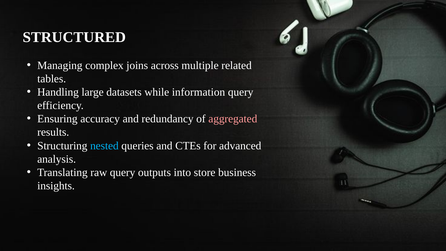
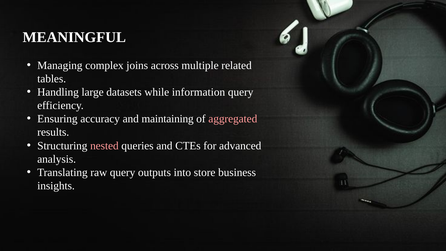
STRUCTURED: STRUCTURED -> MEANINGFUL (74, 37)
redundancy: redundancy -> maintaining (168, 119)
nested colour: light blue -> pink (104, 146)
